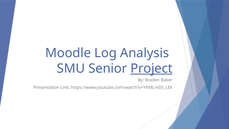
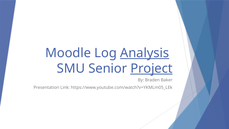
Analysis underline: none -> present (145, 53)
